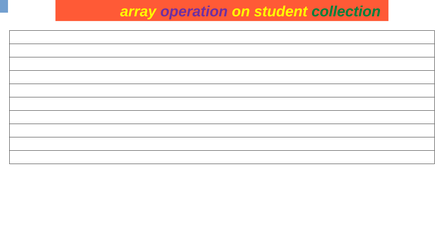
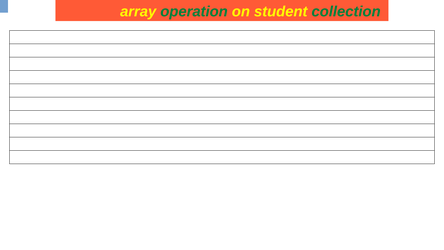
operation colour: purple -> green (194, 12)
